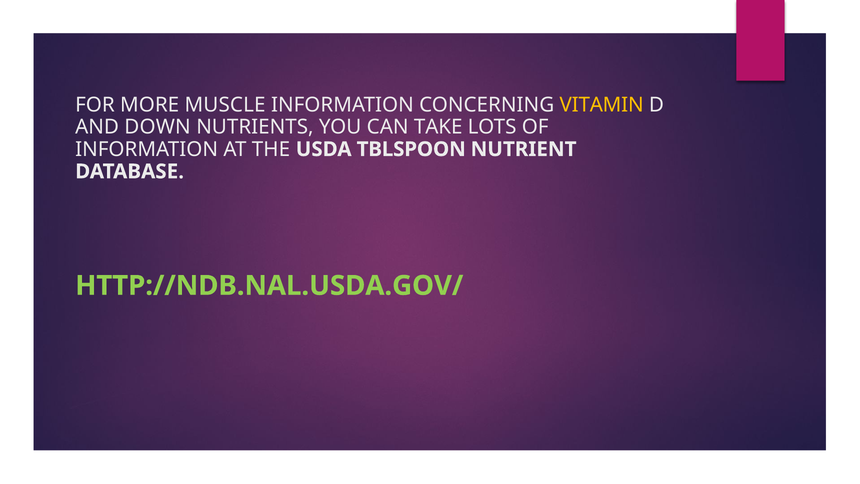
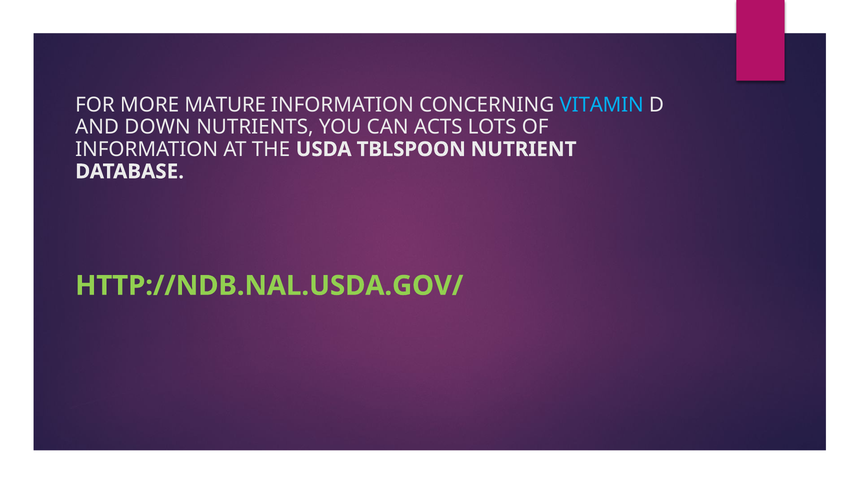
MUSCLE: MUSCLE -> MATURE (225, 105)
VITAMIN colour: yellow -> light blue (602, 105)
TAKE: TAKE -> ACTS (438, 127)
